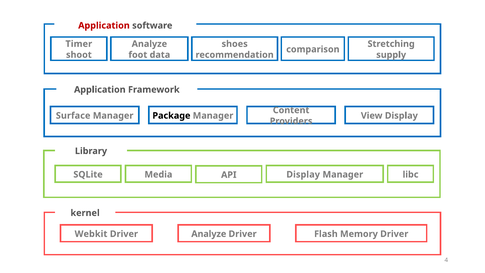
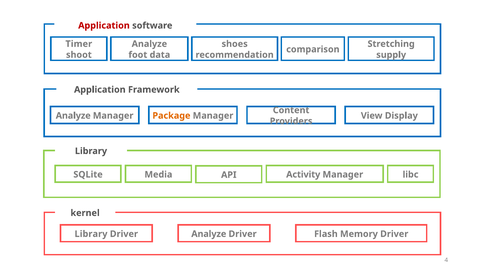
Surface: Surface -> Analyze (73, 116)
Package colour: black -> orange (171, 116)
SQLite Display: Display -> Activity (303, 174)
Webkit: Webkit -> Library (91, 234)
